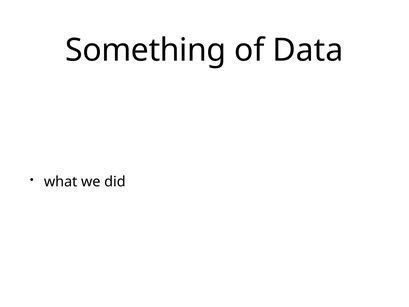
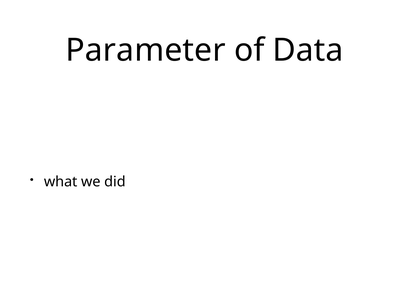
Something: Something -> Parameter (146, 50)
